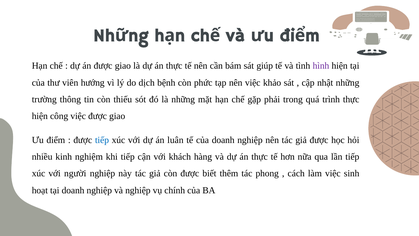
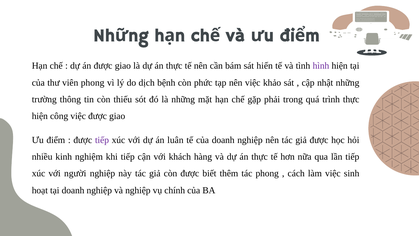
giúp: giúp -> hiến (265, 66)
viên hướng: hướng -> phong (93, 83)
tiếp colour: blue -> purple (102, 140)
